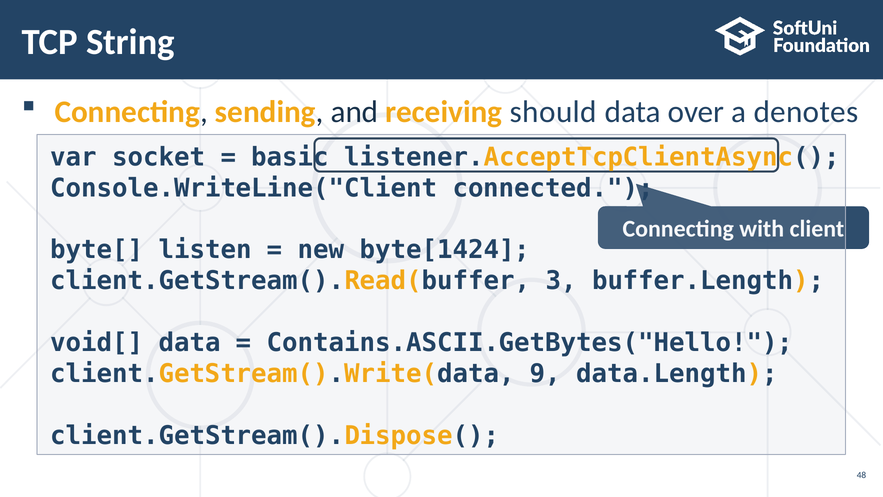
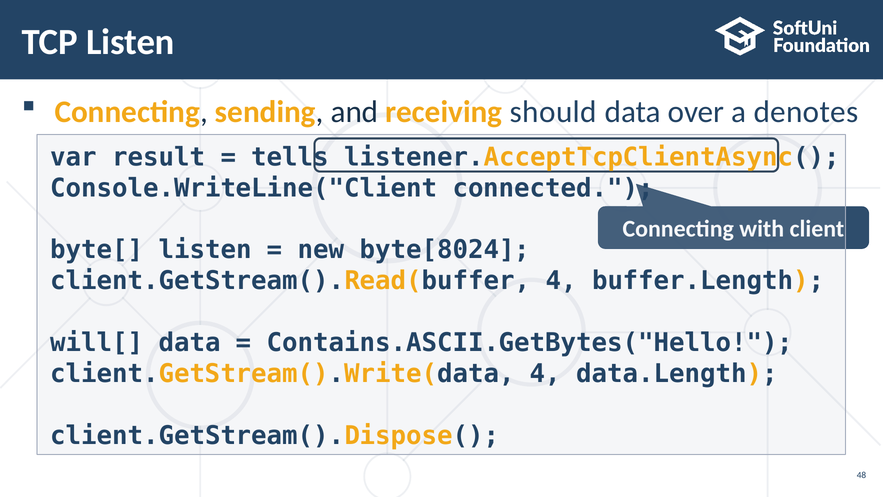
TCP String: String -> Listen (130, 42)
socket: socket -> result (159, 157)
basic: basic -> tells (290, 157)
byte[1424: byte[1424 -> byte[8024 (445, 250)
client.GetStream().Read(buffer 3: 3 -> 4 (561, 281)
void[: void[ -> will[ (97, 343)
client.GetStream().Write(data 9: 9 -> 4 (545, 374)
